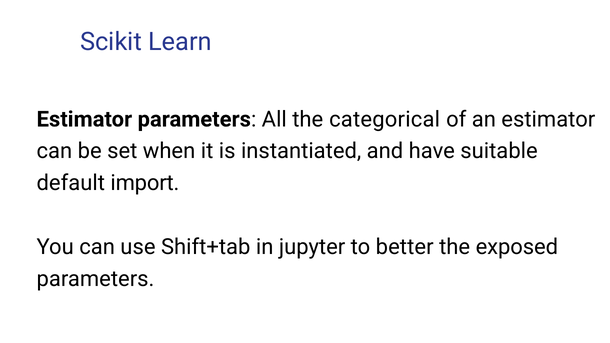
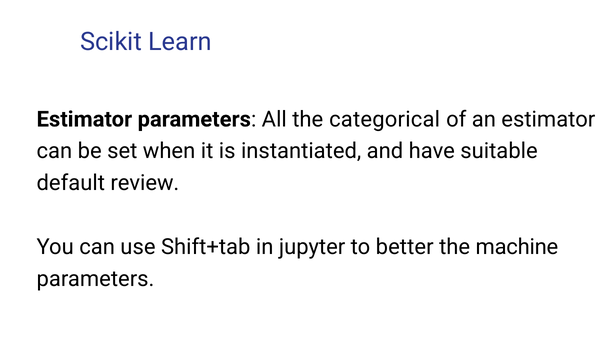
import: import -> review (145, 183)
exposed: exposed -> machine (517, 247)
